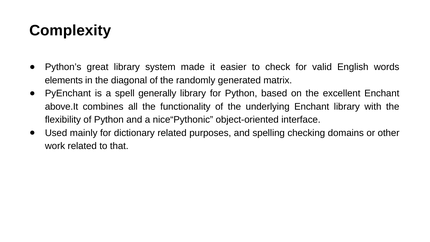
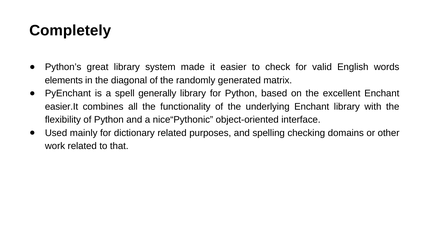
Complexity: Complexity -> Completely (70, 31)
above.It: above.It -> easier.It (62, 107)
